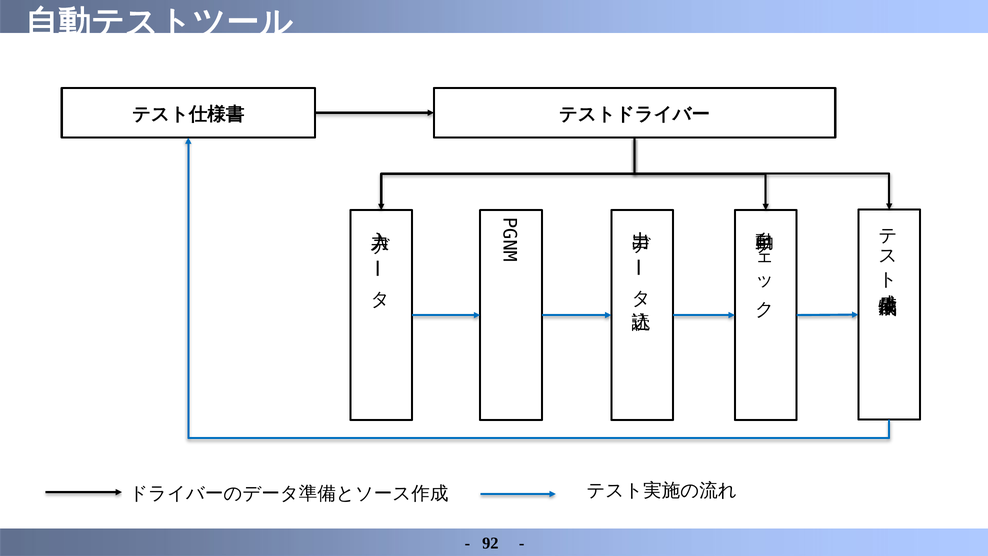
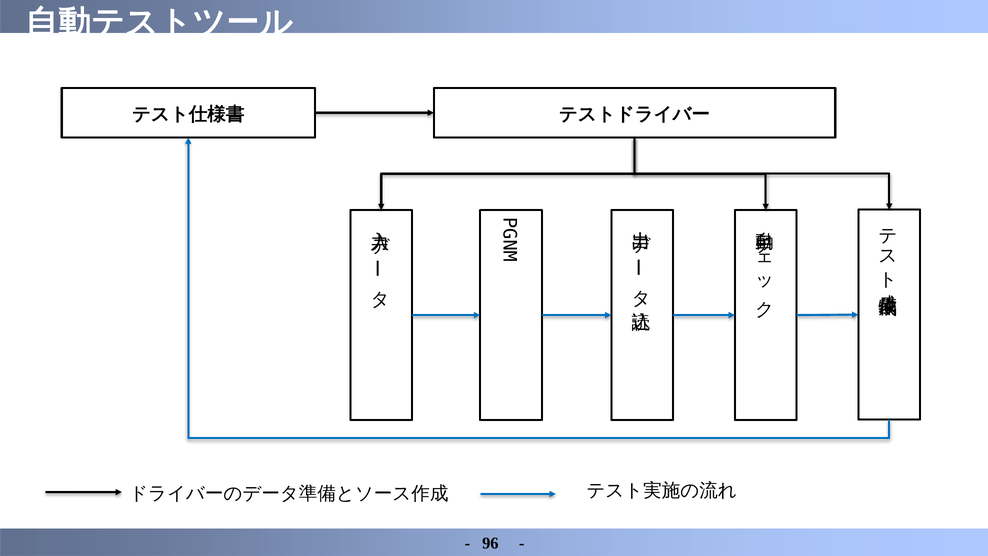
92: 92 -> 96 (490, 543)
